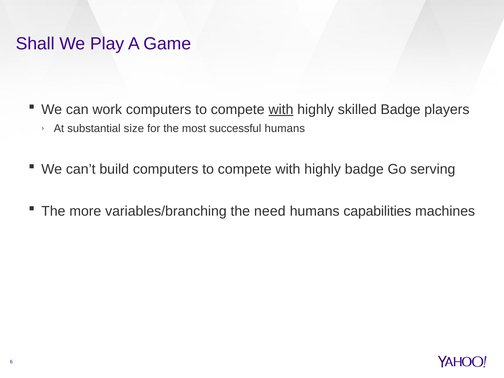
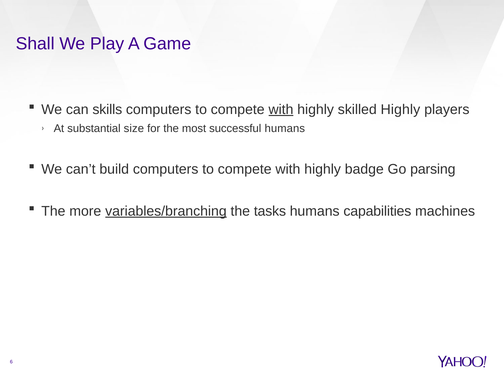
work: work -> skills (107, 109)
skilled Badge: Badge -> Highly (400, 109)
serving: serving -> parsing (433, 169)
variables/branching underline: none -> present (166, 211)
need: need -> tasks (270, 211)
